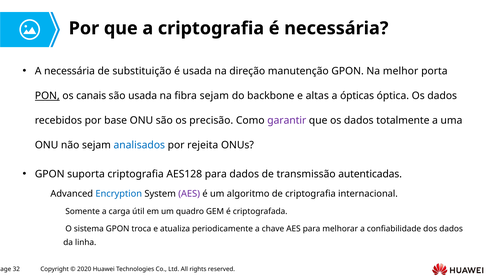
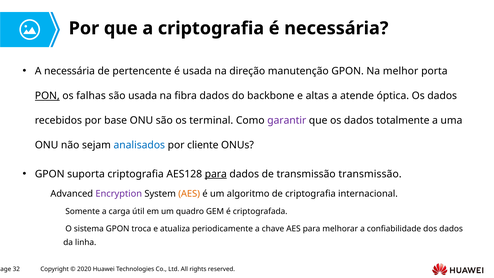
substituição: substituição -> pertencente (142, 71)
canais: canais -> falhas (91, 96)
fibra sejam: sejam -> dados (214, 96)
ópticas: ópticas -> atende (357, 96)
precisão: precisão -> terminal (211, 120)
rejeita: rejeita -> cliente (203, 145)
para underline: none -> present (216, 174)
transmissão autenticadas: autenticadas -> transmissão (370, 174)
Encryption colour: blue -> purple (119, 194)
AES colour: purple -> orange (189, 194)
